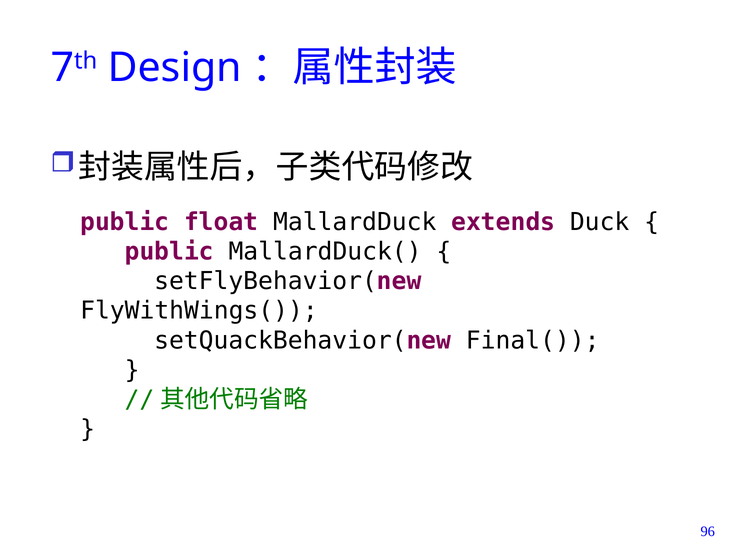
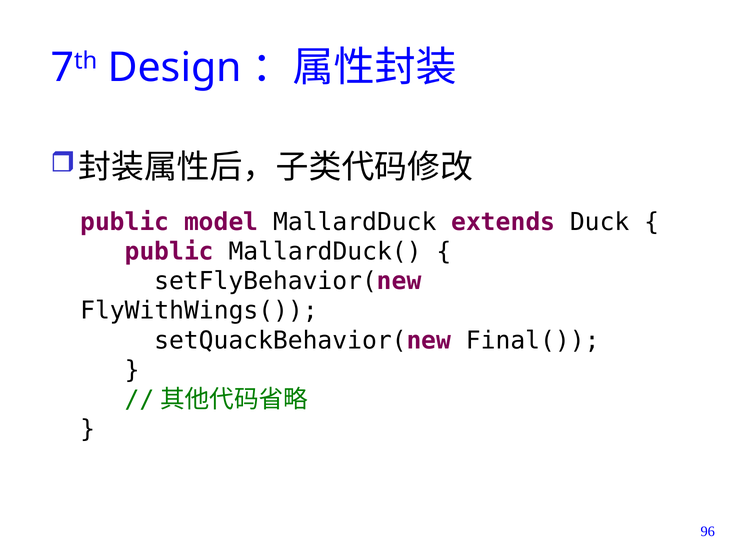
float: float -> model (221, 222)
